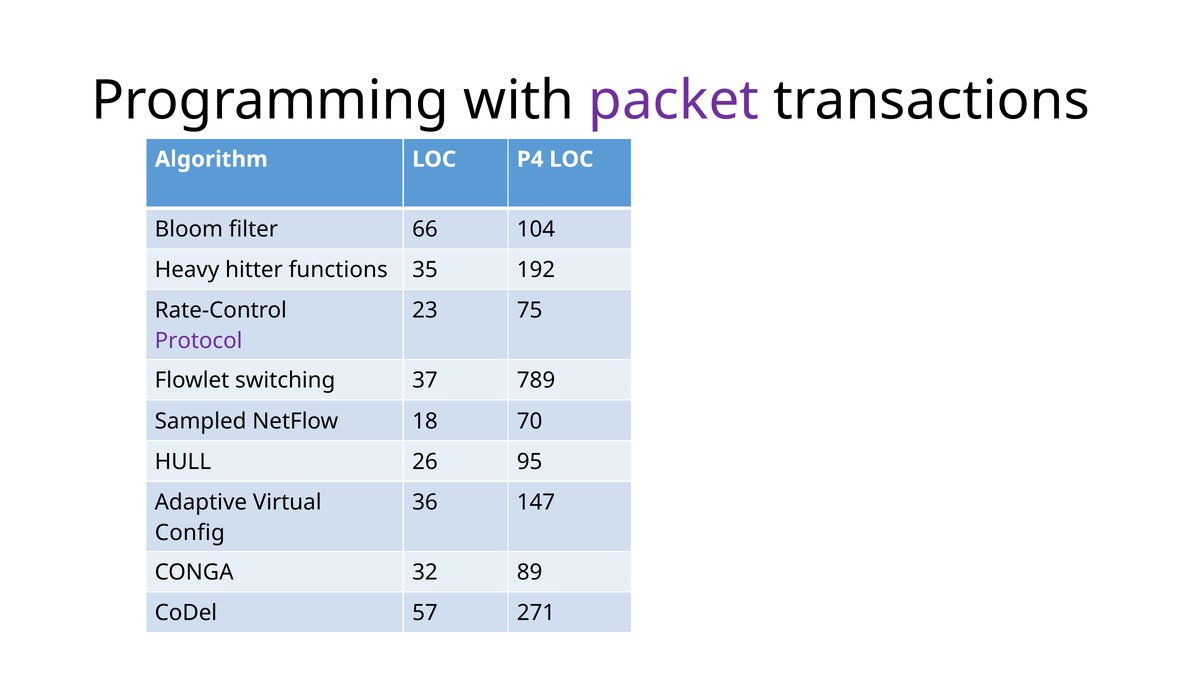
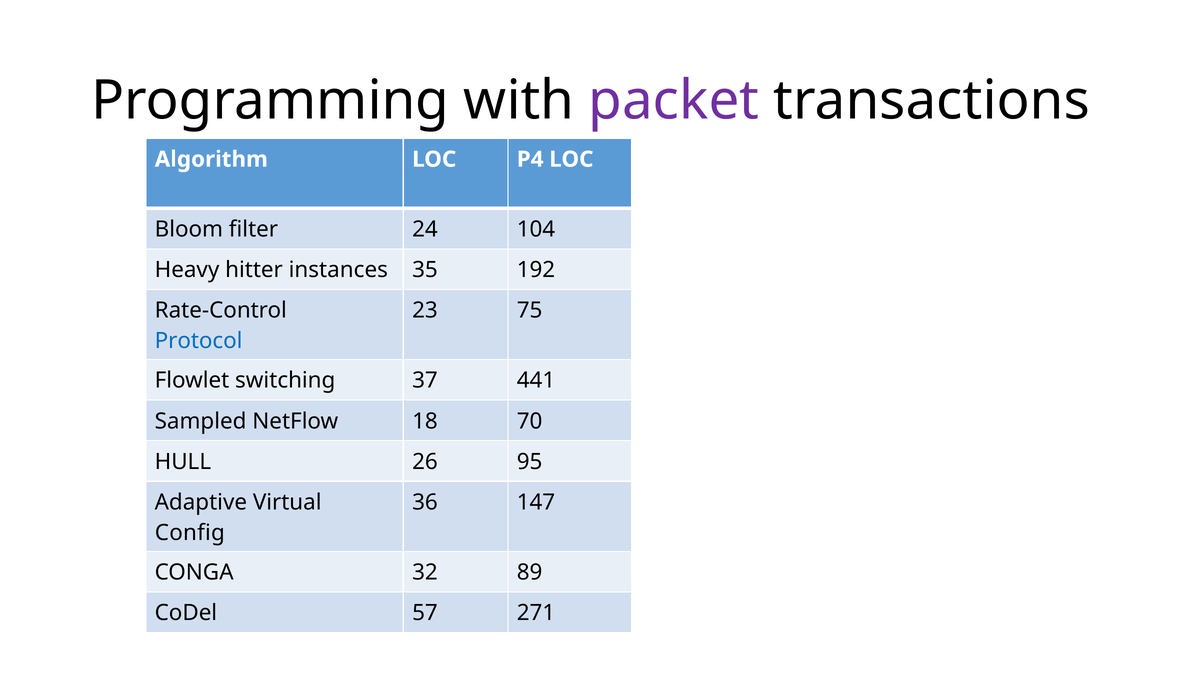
66: 66 -> 24 (425, 229)
functions: functions -> instances (338, 270)
Protocol colour: purple -> blue (199, 341)
789: 789 -> 441 (536, 380)
